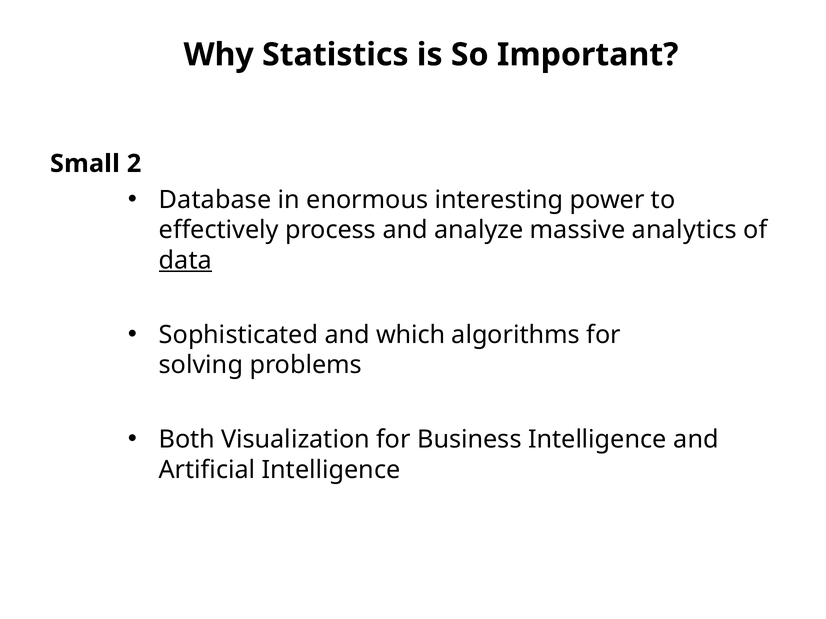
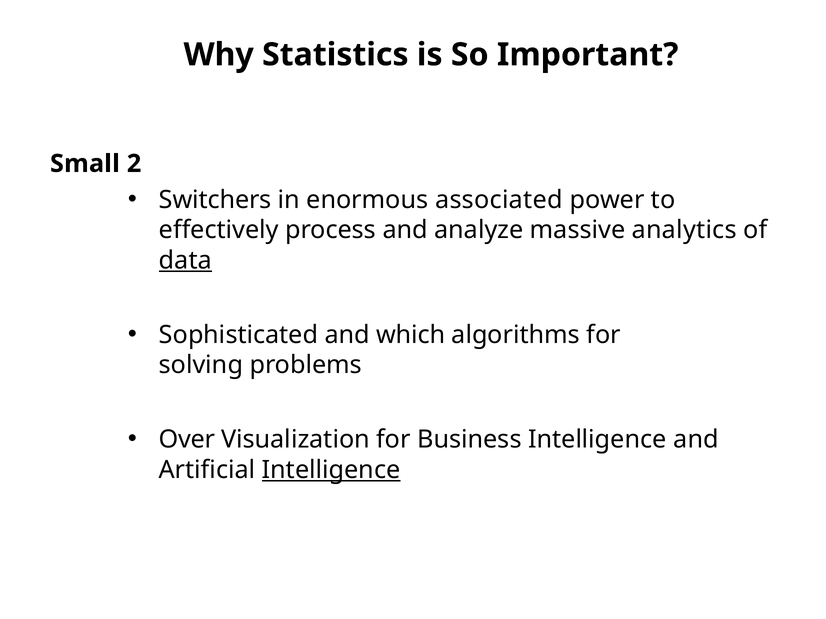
Database: Database -> Switchers (215, 200)
interesting: interesting -> associated (499, 200)
Both: Both -> Over (187, 440)
Intelligence underline: none -> present (331, 470)
